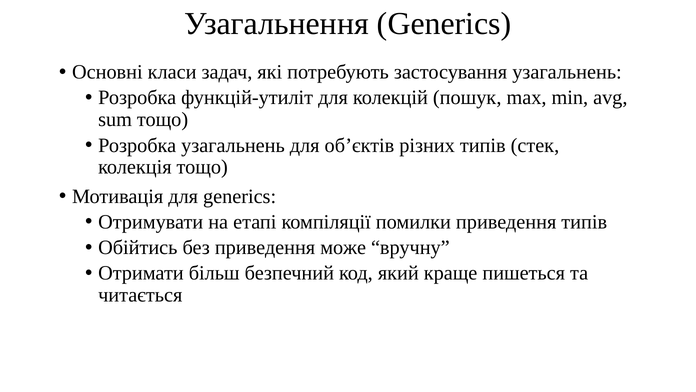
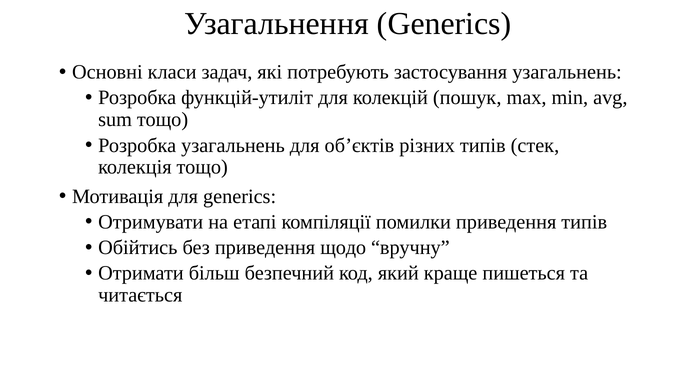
може: може -> щодо (343, 247)
